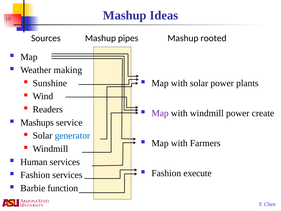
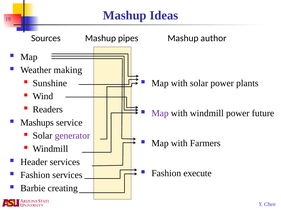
rooted: rooted -> author (213, 38)
create: create -> future (263, 113)
generator colour: blue -> purple (72, 136)
Human: Human -> Header (34, 162)
function: function -> creating (63, 188)
